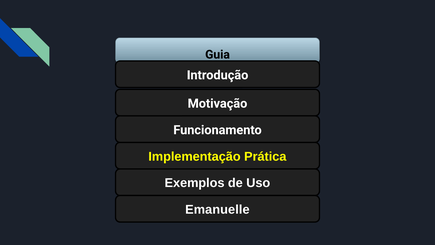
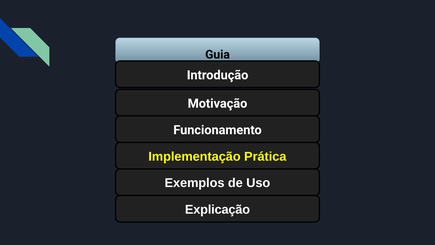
Emanuelle: Emanuelle -> Explicação (218, 209)
